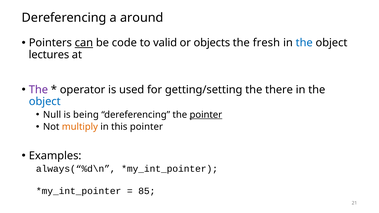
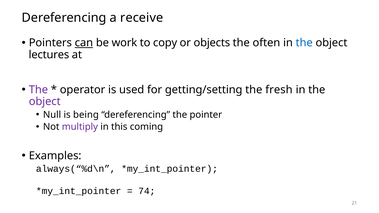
around: around -> receive (142, 18)
code: code -> work (124, 43)
valid: valid -> copy (165, 43)
fresh: fresh -> often (266, 43)
there: there -> fresh (279, 90)
object colour: blue -> purple (45, 102)
pointer underline: present -> none (206, 115)
multiply colour: orange -> purple (80, 127)
this pointer: pointer -> coming (146, 127)
85: 85 -> 74 (147, 191)
